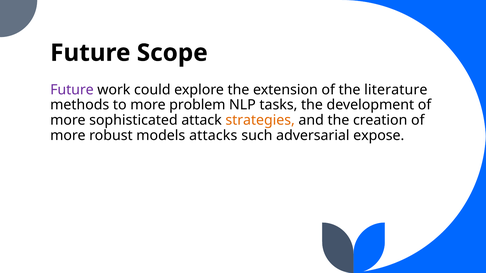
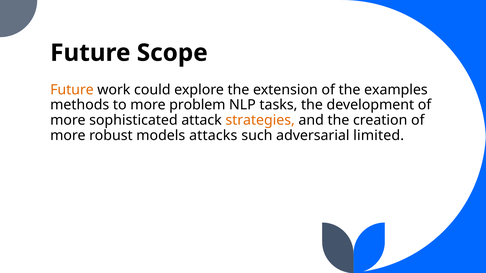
Future colour: purple -> orange (72, 90)
literature: literature -> examples (396, 90)
expose: expose -> limited (379, 136)
